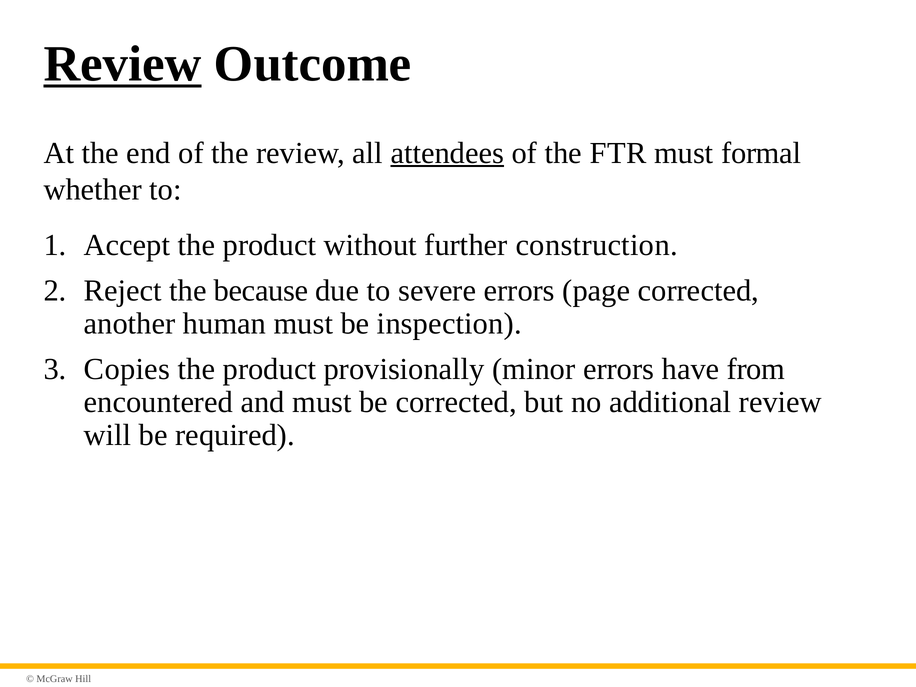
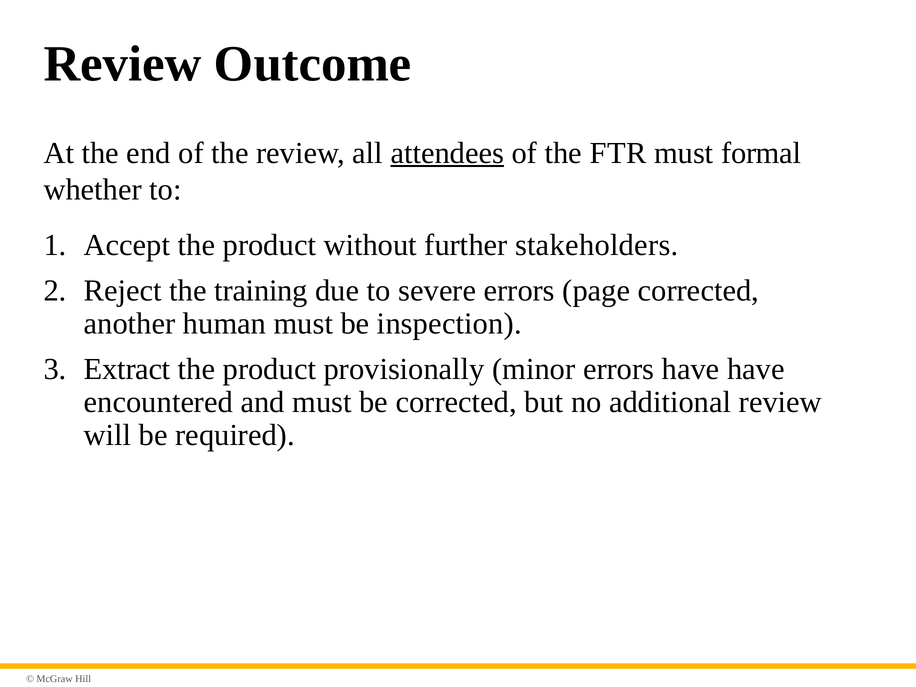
Review underline: present -> none (122, 64)
construction: construction -> stakeholders (597, 245)
because: because -> training (261, 291)
Copies: Copies -> Extract (127, 369)
have from: from -> have (756, 369)
